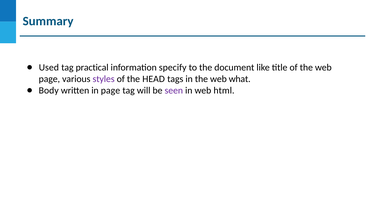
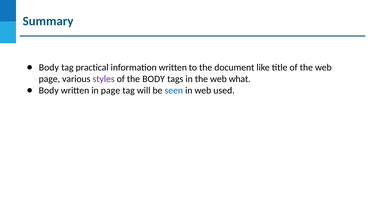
Used: Used -> Body (49, 68)
information specify: specify -> written (173, 68)
the HEAD: HEAD -> BODY (154, 79)
seen colour: purple -> blue (174, 91)
html: html -> used (224, 91)
